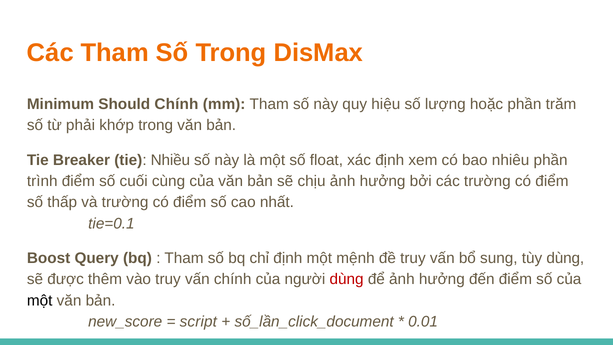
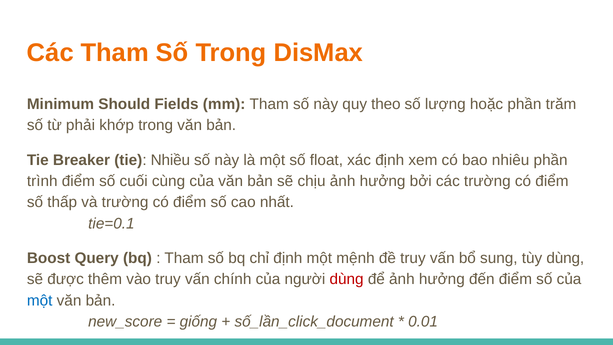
Should Chính: Chính -> Fields (177, 104)
hiệu: hiệu -> theo (386, 104)
một colour: black -> blue (40, 300)
script: script -> giống (198, 322)
